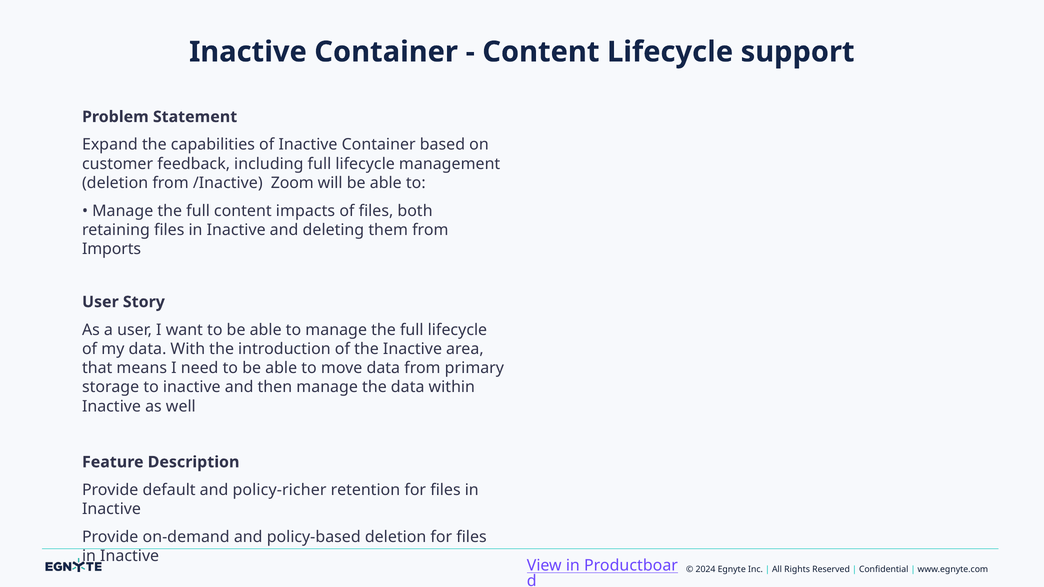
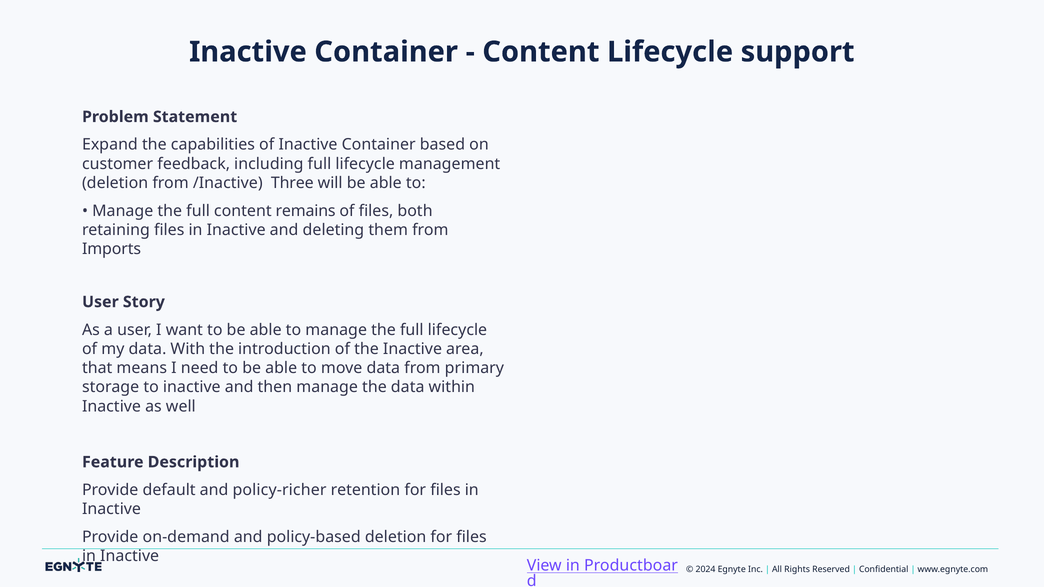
Zoom: Zoom -> Three (292, 183)
impacts: impacts -> remains (306, 211)
